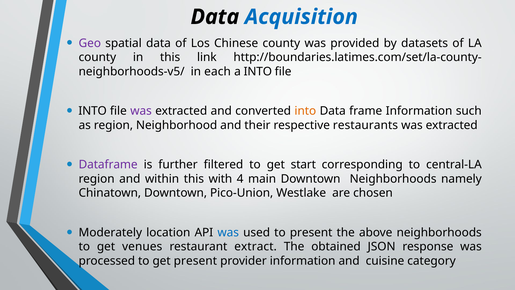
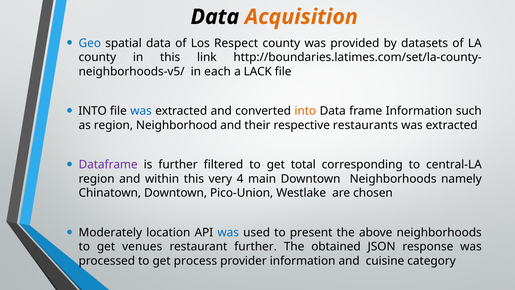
Acquisition colour: blue -> orange (301, 17)
Geo colour: purple -> blue (90, 43)
Chinese: Chinese -> Respect (236, 43)
a INTO: INTO -> LACK (258, 71)
was colour: purple -> blue (141, 111)
start: start -> total (303, 165)
with: with -> very (220, 179)
restaurant extract: extract -> further (256, 246)
get present: present -> process (195, 261)
